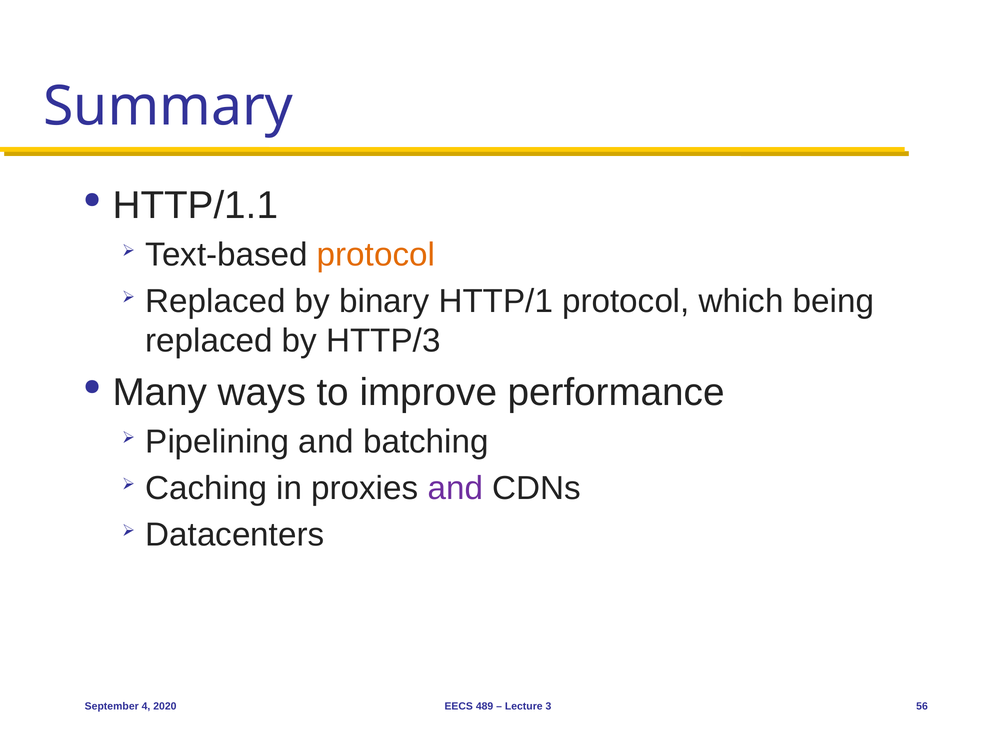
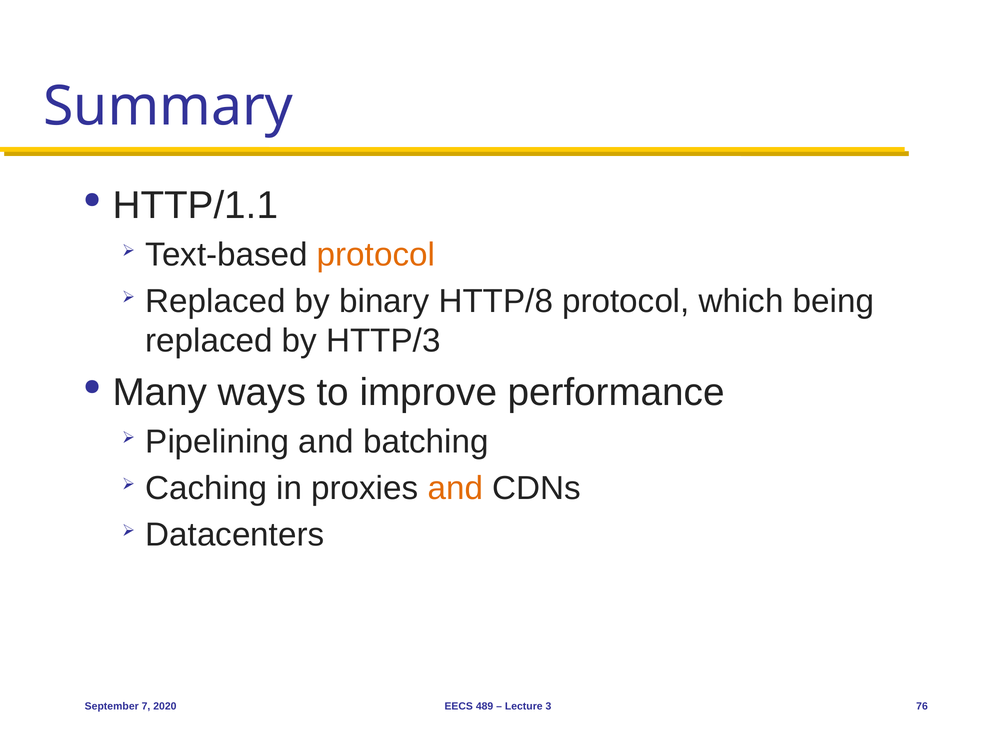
HTTP/1: HTTP/1 -> HTTP/8 (496, 301)
and colour: purple -> orange (455, 488)
4: 4 -> 7 (146, 706)
56: 56 -> 76 (922, 706)
